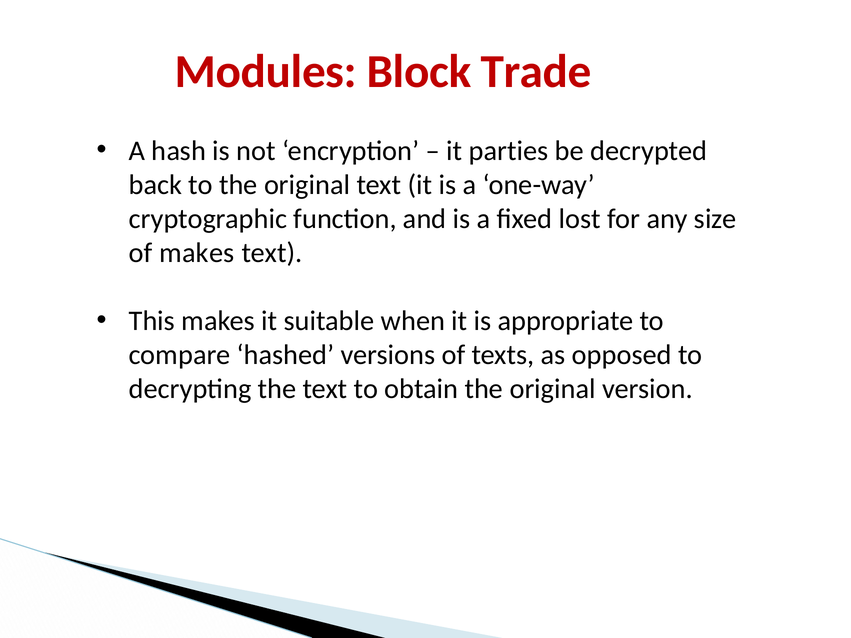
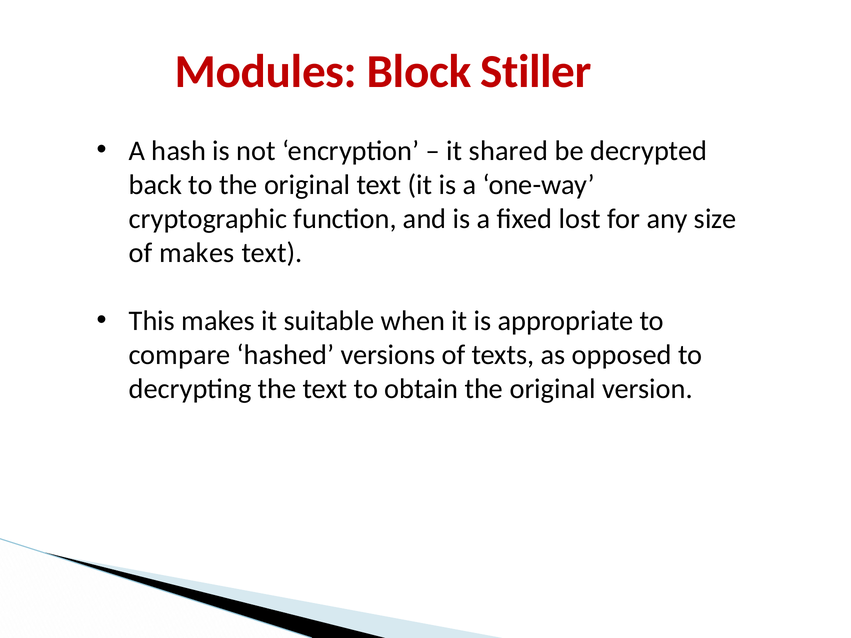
Trade: Trade -> Stiller (536, 72)
parties: parties -> shared (508, 151)
